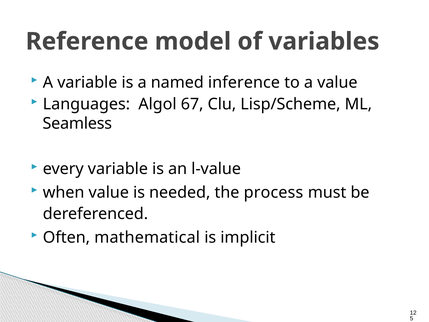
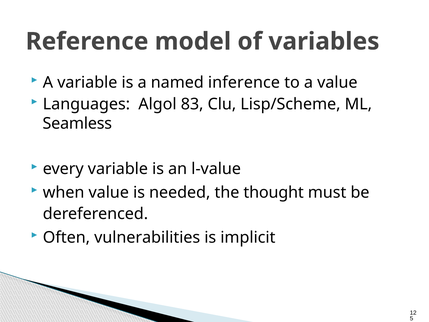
67: 67 -> 83 (192, 104)
process: process -> thought (274, 192)
mathematical: mathematical -> vulnerabilities (147, 237)
